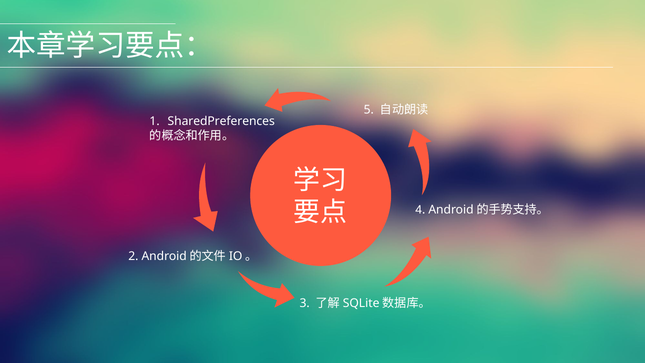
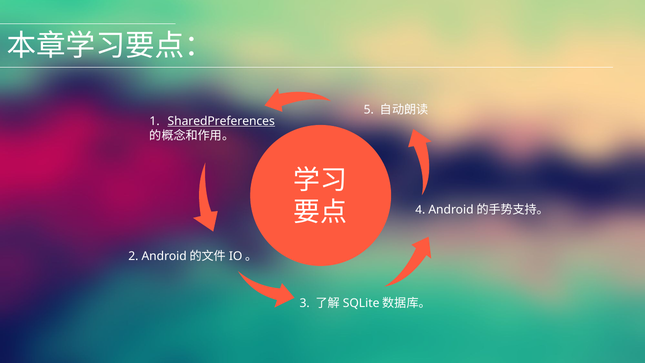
SharedPreferences underline: none -> present (221, 121)
